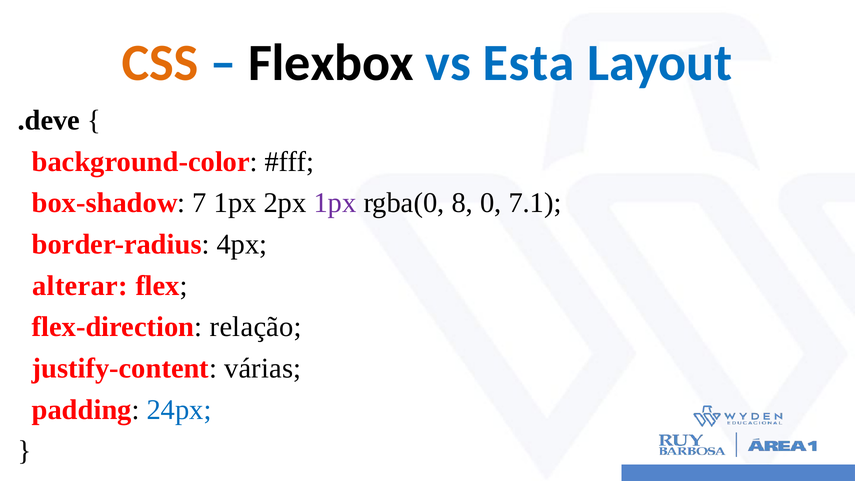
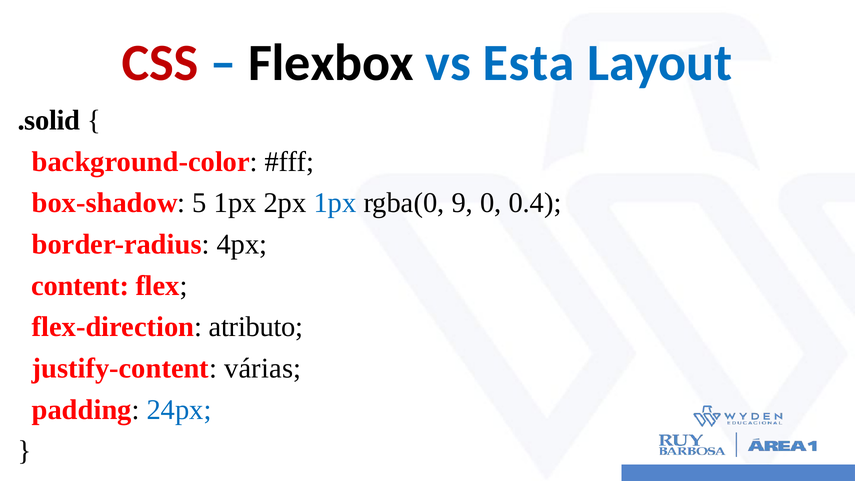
CSS colour: orange -> red (160, 63)
.deve: .deve -> .solid (49, 120)
7: 7 -> 5 (200, 203)
1px colour: purple -> blue (335, 203)
8: 8 -> 9 (462, 203)
7.1: 7.1 -> 0.4 (535, 203)
alterar: alterar -> content (80, 286)
relação: relação -> atributo (256, 327)
